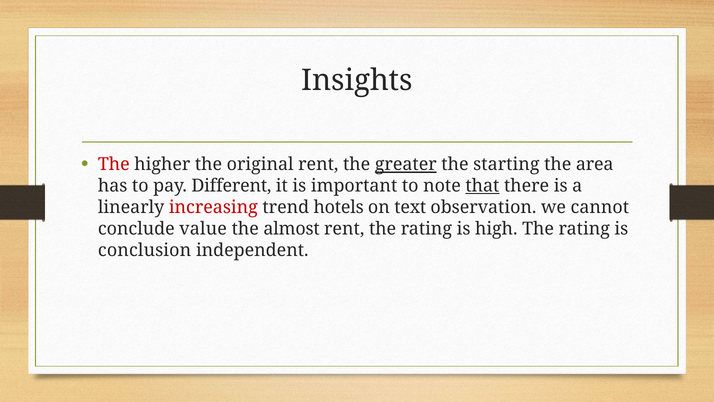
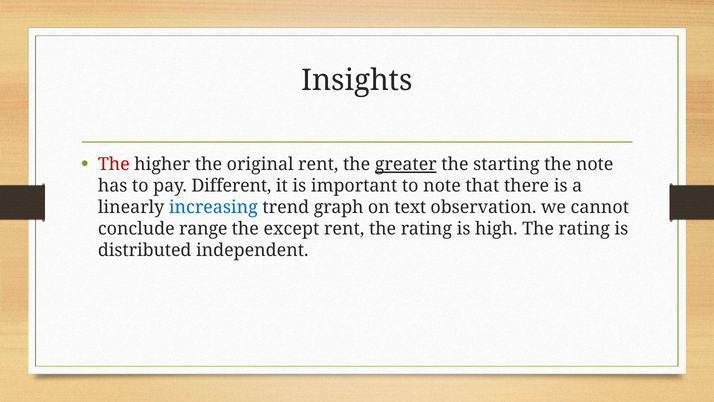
the area: area -> note (595, 164)
that underline: present -> none (482, 186)
increasing colour: red -> blue (213, 207)
hotels: hotels -> graph (339, 207)
value: value -> range (203, 229)
almost: almost -> except (291, 229)
conclusion: conclusion -> distributed (145, 250)
